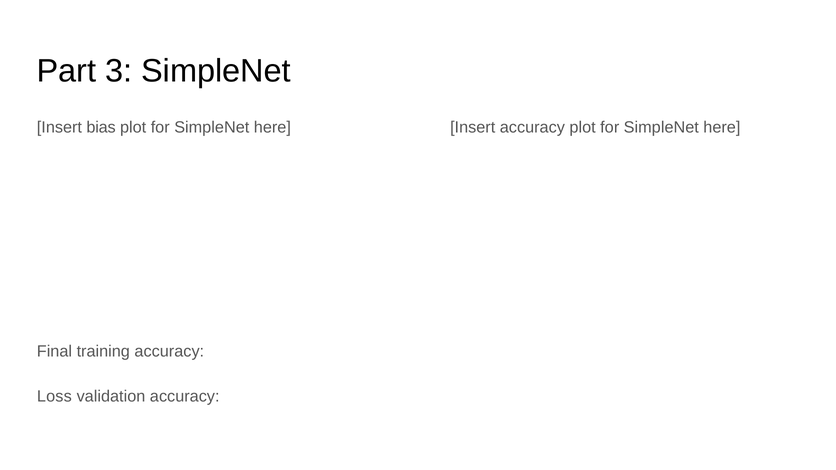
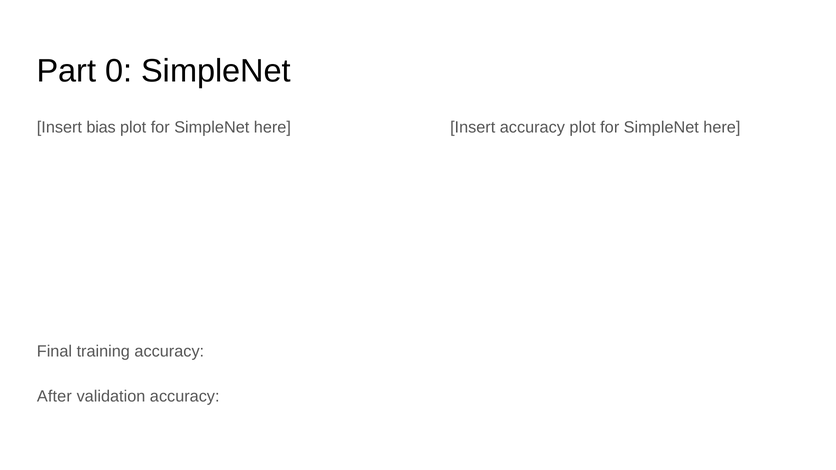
3: 3 -> 0 (119, 71)
Loss: Loss -> After (54, 396)
